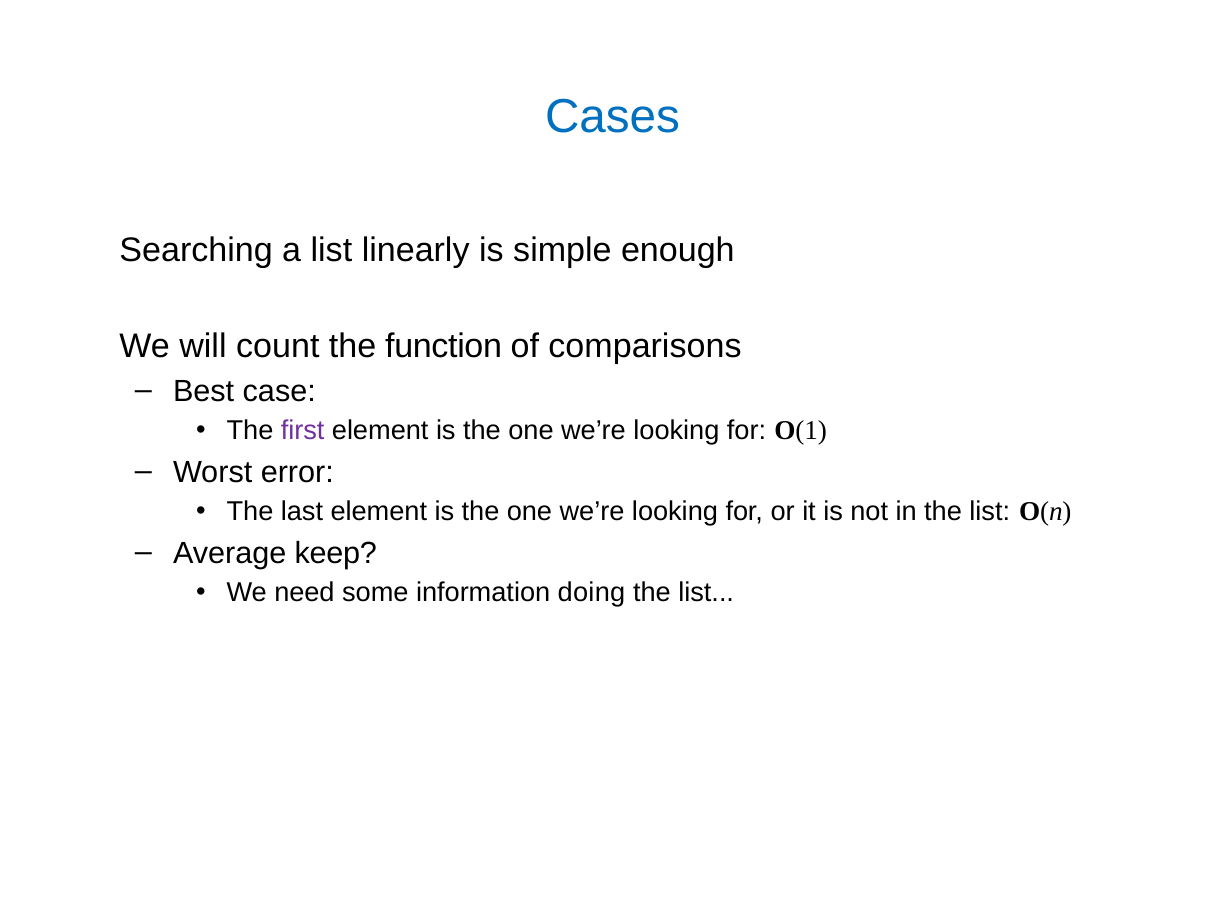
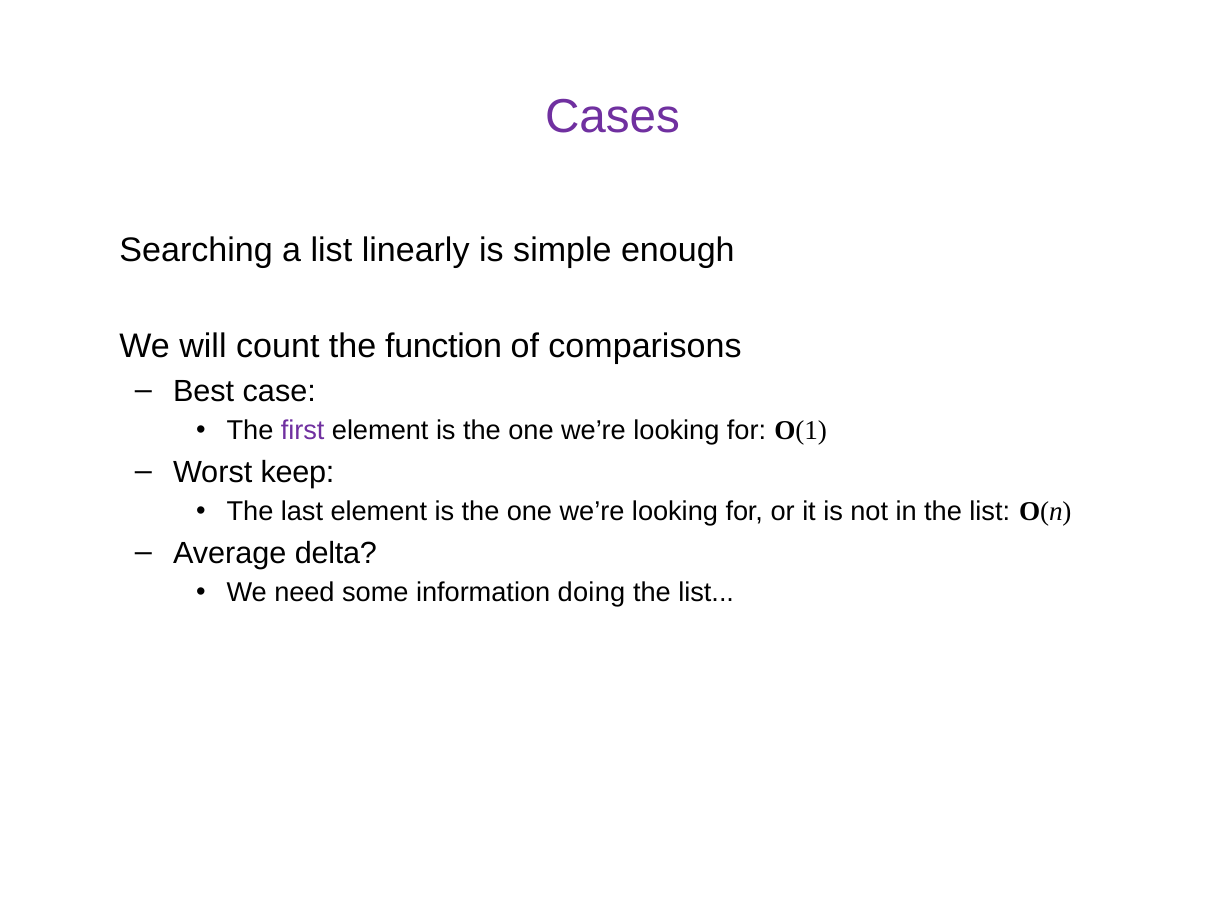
Cases colour: blue -> purple (613, 117)
error: error -> keep (297, 472)
keep: keep -> delta (336, 553)
